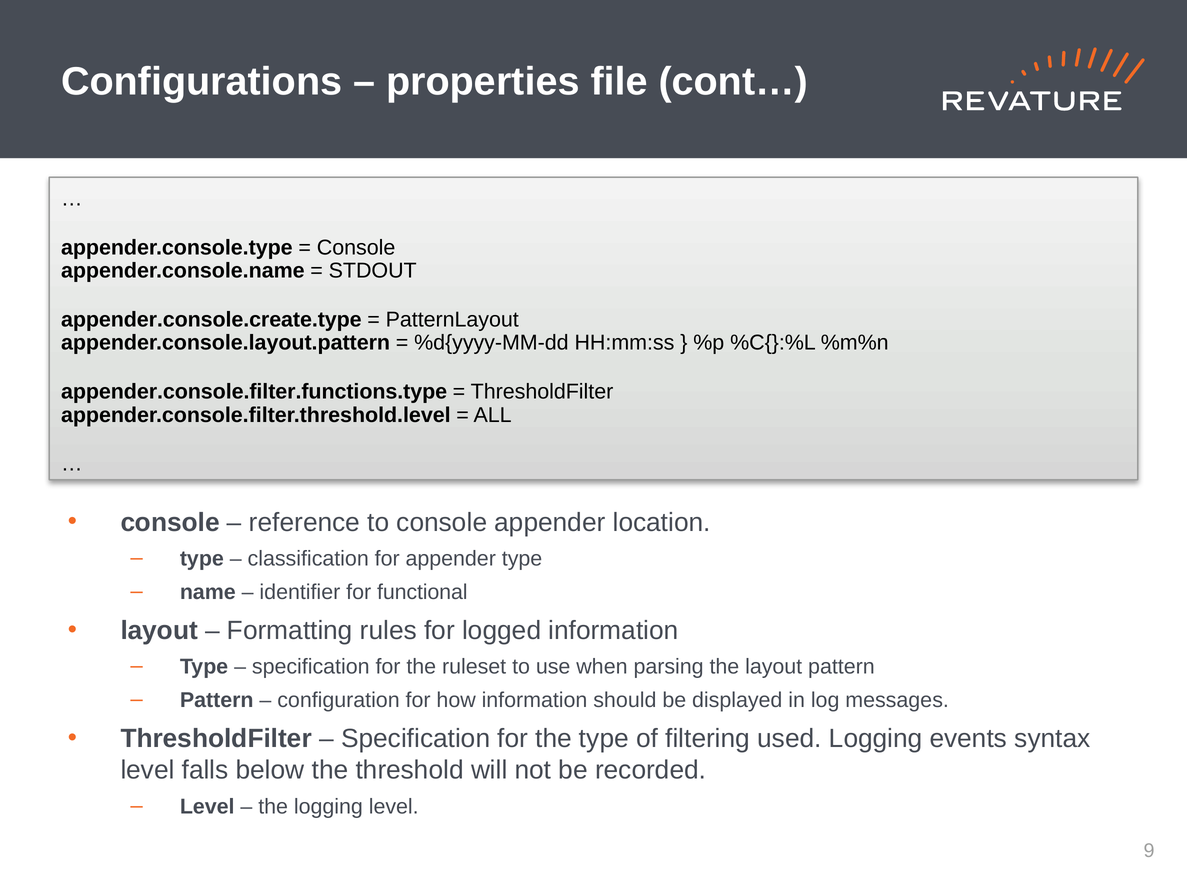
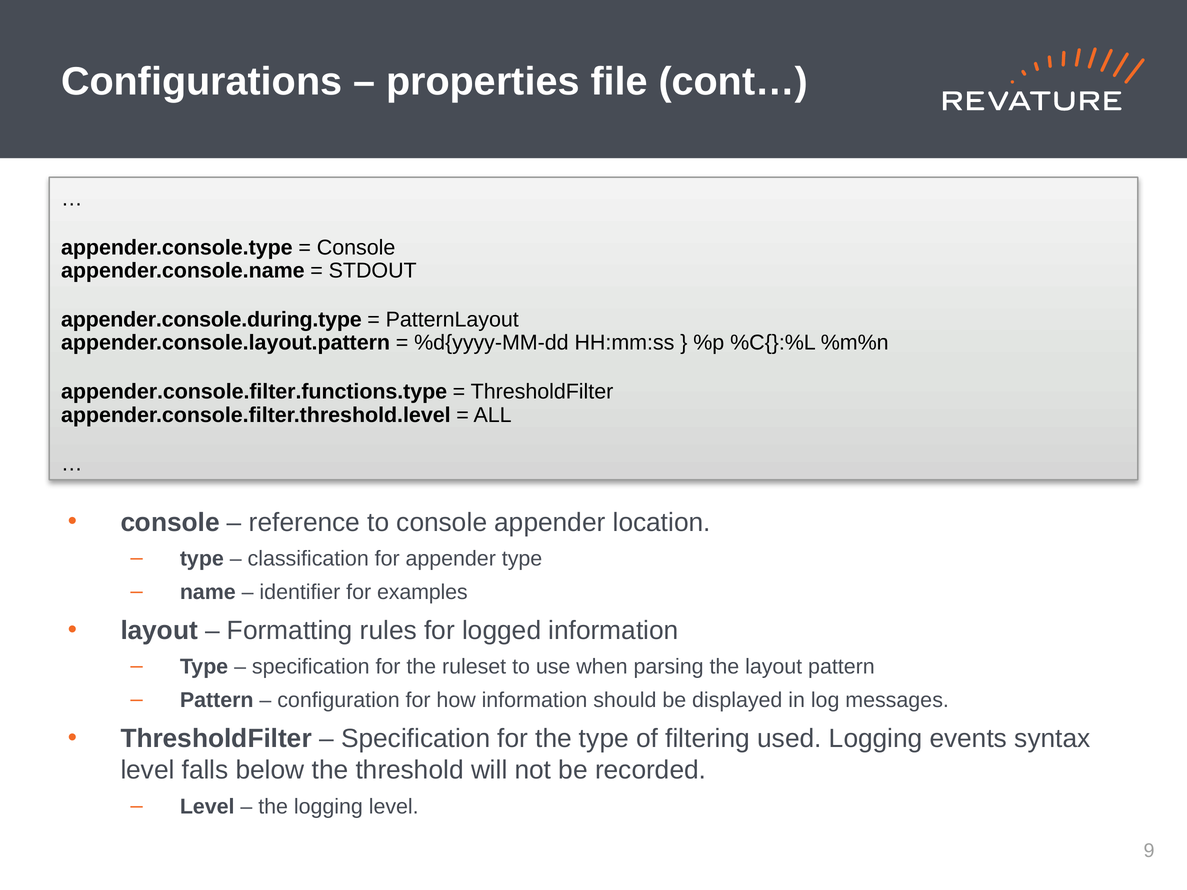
appender.console.create.type: appender.console.create.type -> appender.console.during.type (211, 320)
functional: functional -> examples (422, 592)
